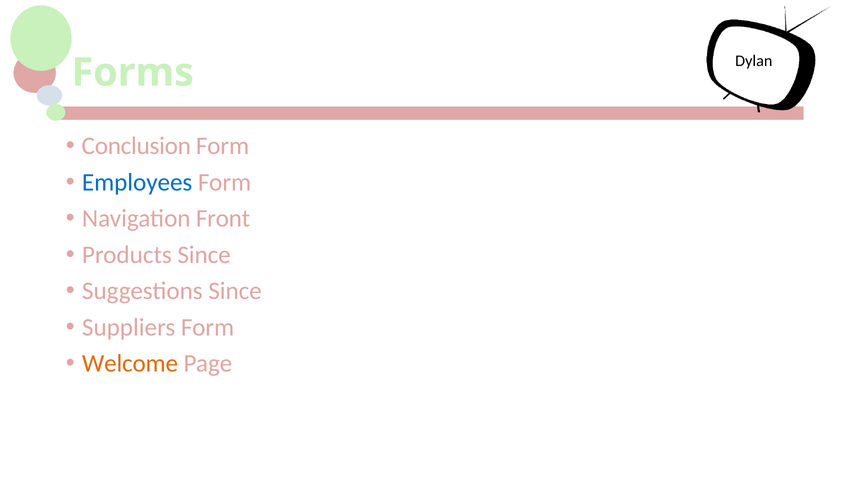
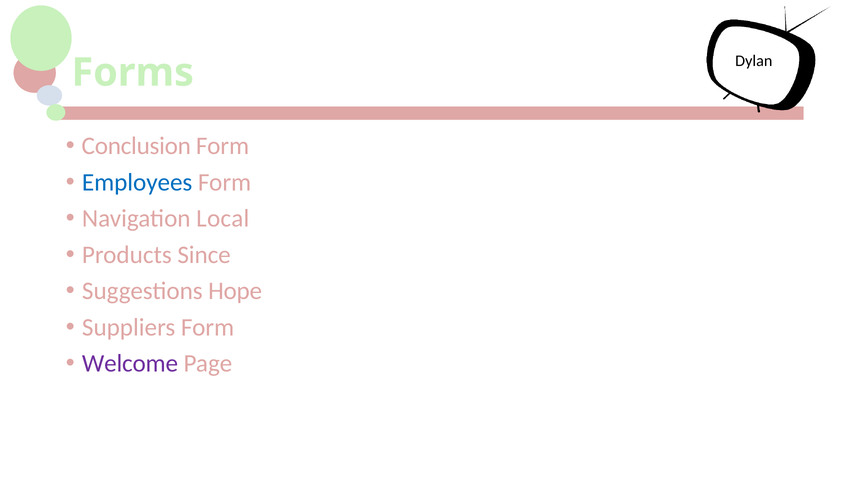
Front: Front -> Local (223, 218)
Suggestions Since: Since -> Hope (235, 291)
Welcome colour: orange -> purple (130, 363)
